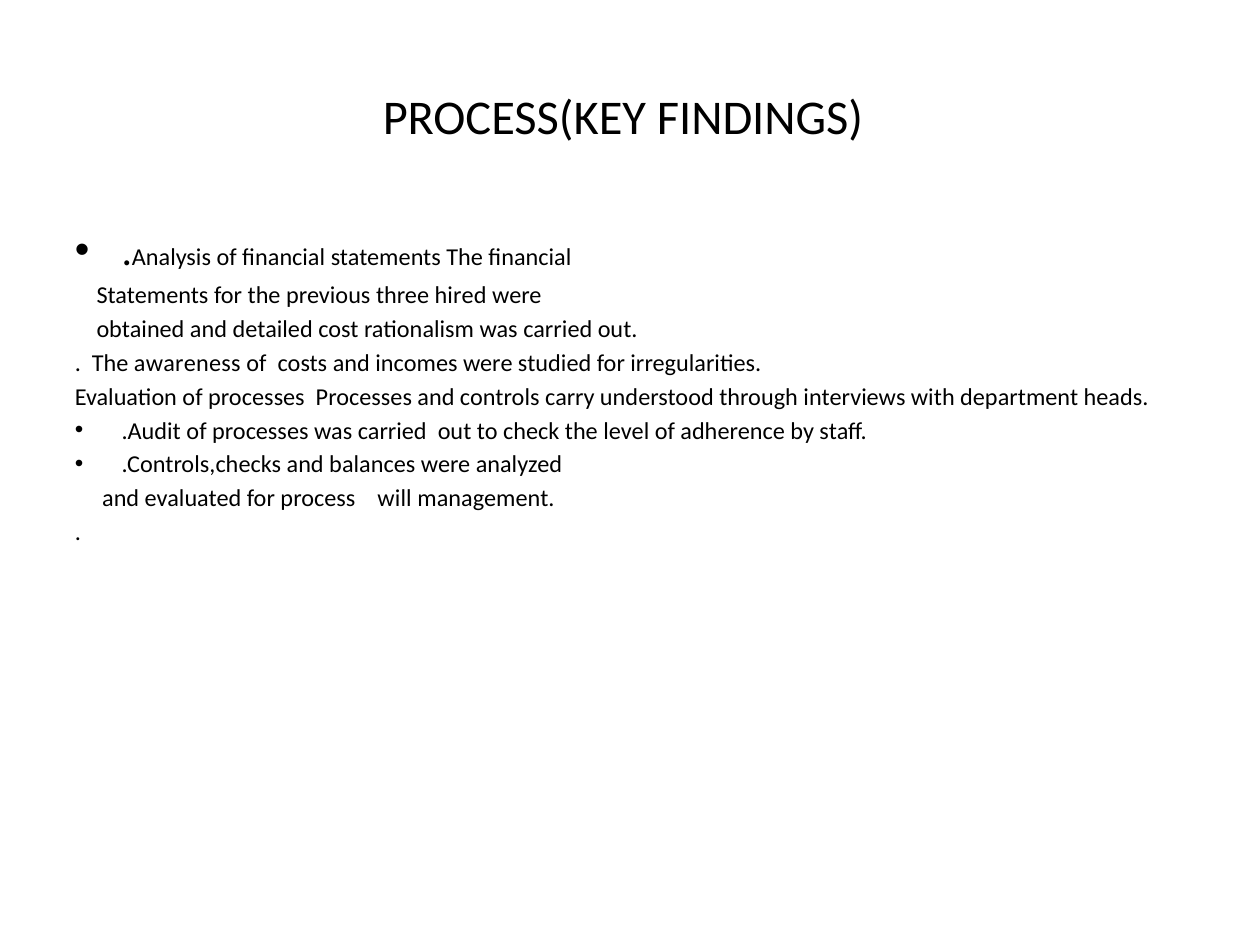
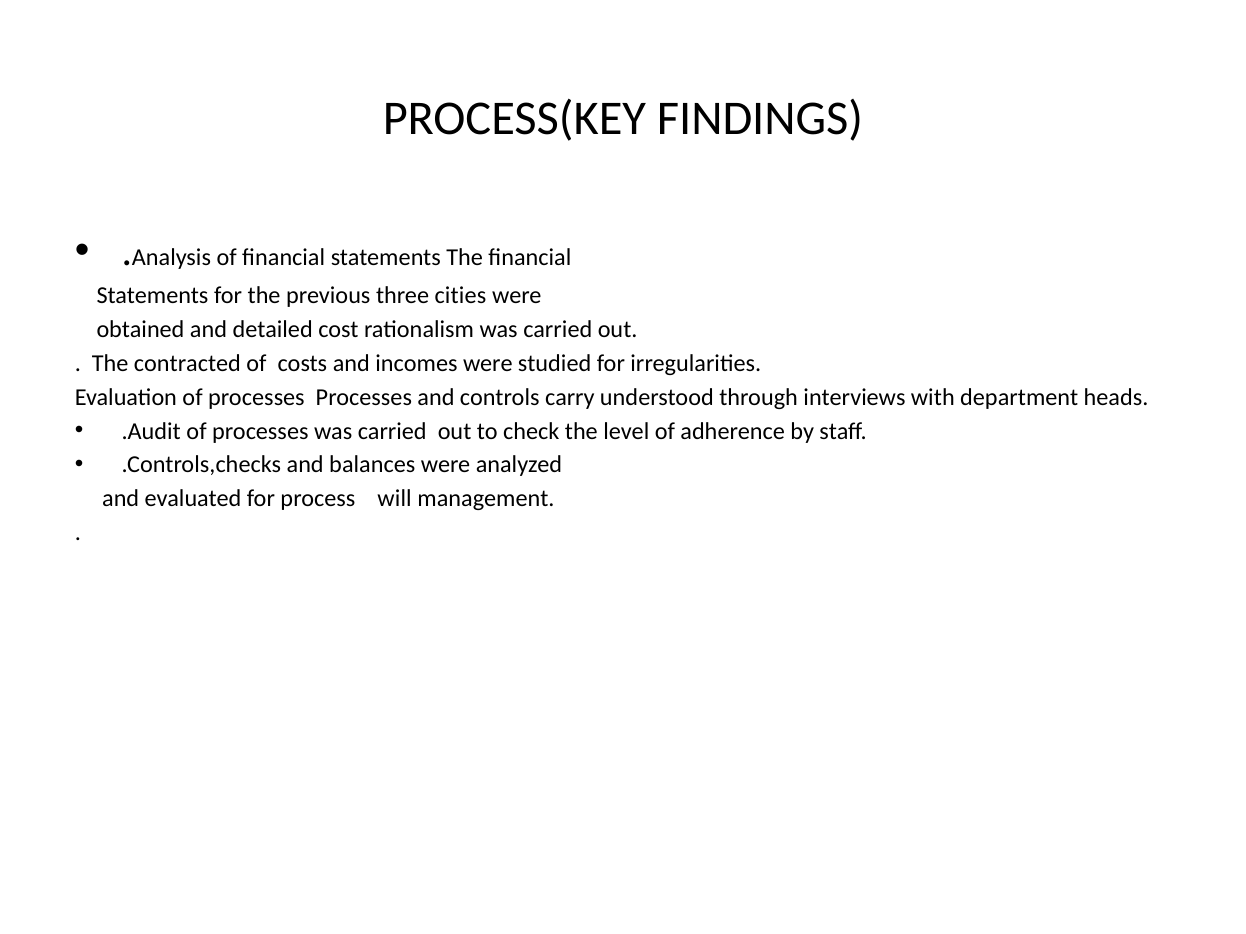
hired: hired -> cities (461, 295)
awareness: awareness -> contracted (187, 363)
